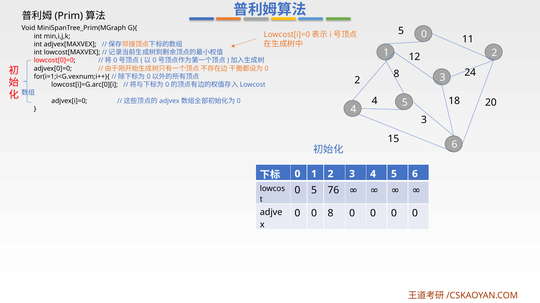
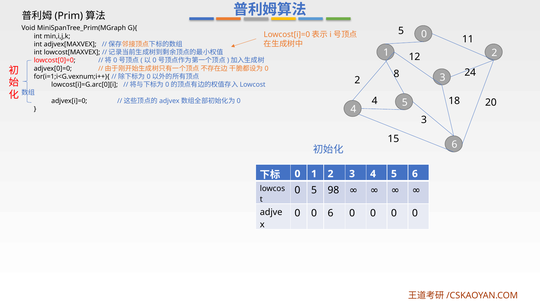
76: 76 -> 98 (333, 191)
0 8: 8 -> 6 (331, 214)
